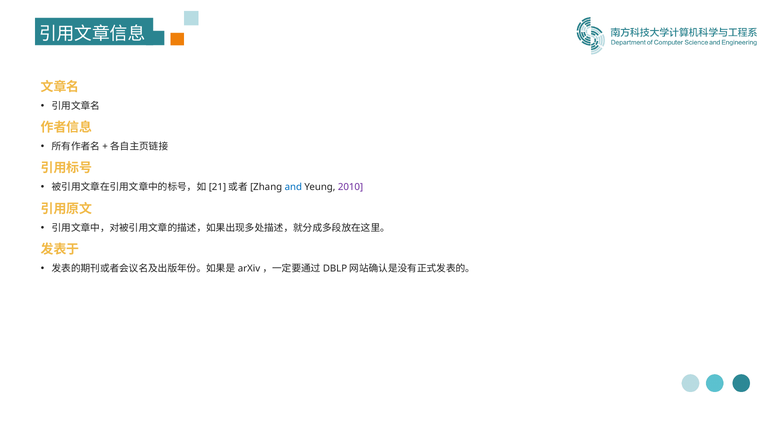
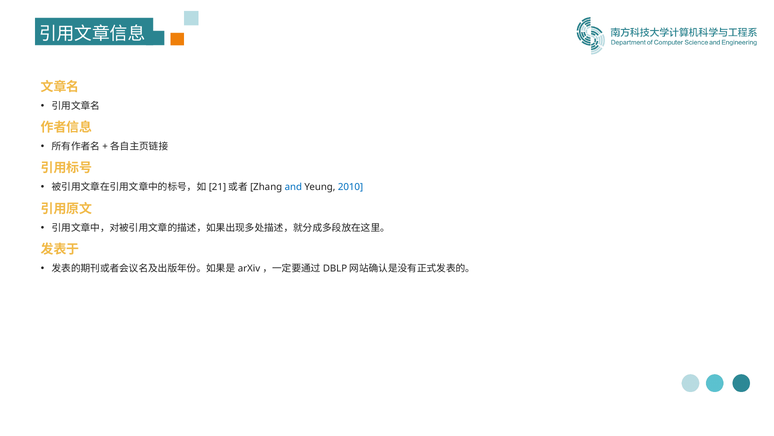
2010 colour: purple -> blue (351, 187)
